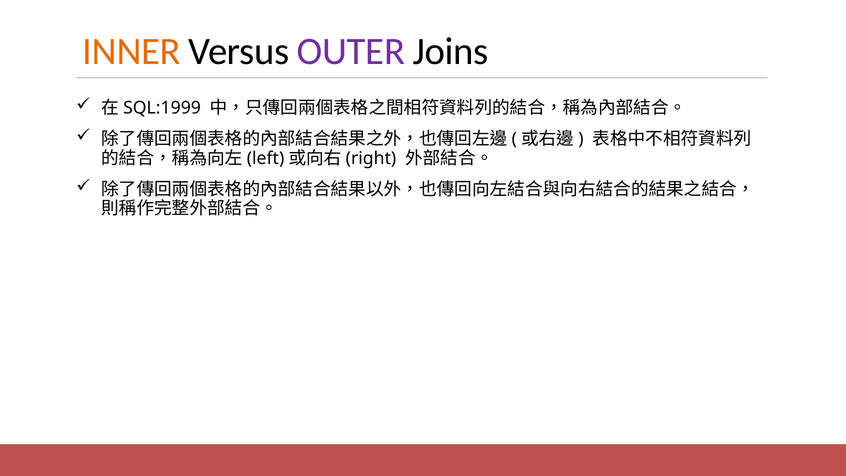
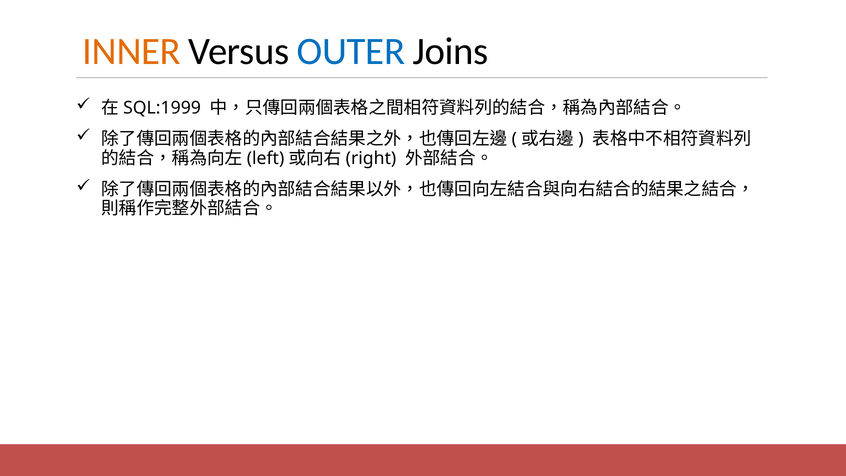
OUTER colour: purple -> blue (351, 52)
